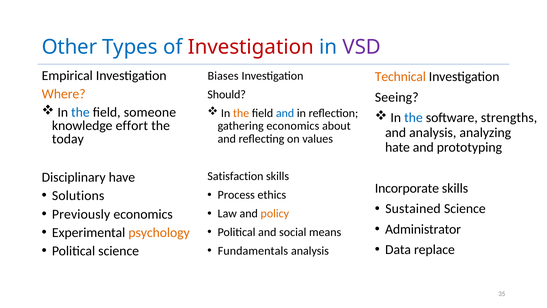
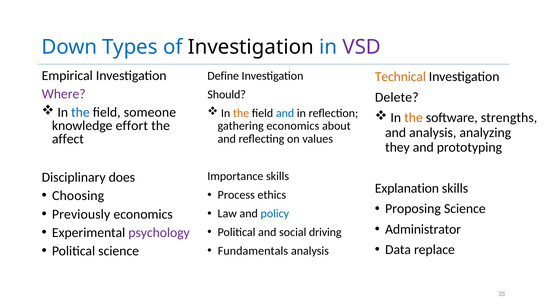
Other: Other -> Down (69, 47)
Investigation colour: red -> black (251, 47)
Biases: Biases -> Define (223, 76)
Where colour: orange -> purple (64, 94)
Seeing: Seeing -> Delete (397, 97)
the colour: blue -> orange (413, 118)
today: today -> affect (68, 139)
hate: hate -> they (397, 147)
Satisfaction: Satisfaction -> Importance (235, 176)
have: have -> does (122, 177)
Incorporate: Incorporate -> Explanation (407, 188)
Solutions: Solutions -> Choosing (78, 196)
Sustained: Sustained -> Proposing (413, 209)
policy colour: orange -> blue (275, 213)
psychology colour: orange -> purple (159, 232)
means: means -> driving (325, 232)
